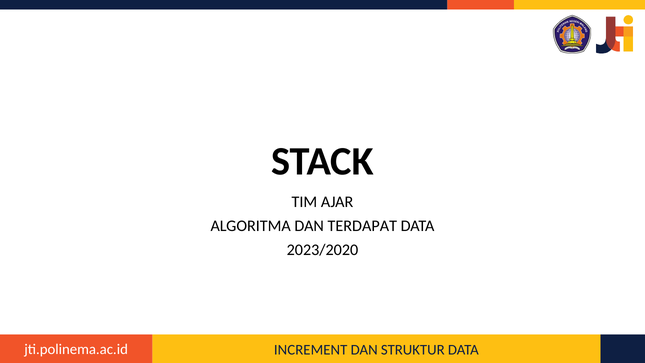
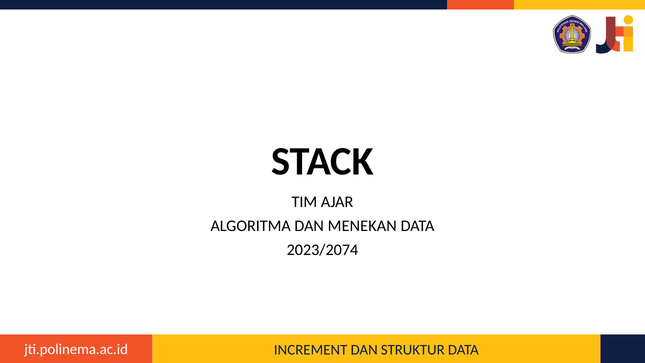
TERDAPAT: TERDAPAT -> MENEKAN (362, 226)
2023/2020: 2023/2020 -> 2023/2074 (322, 250)
